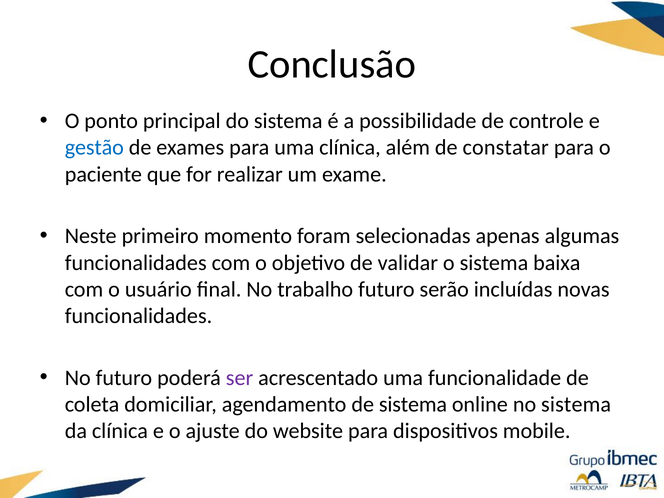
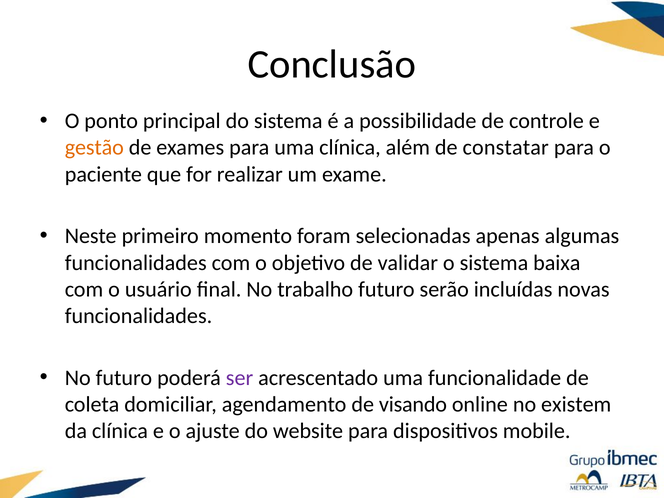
gestão colour: blue -> orange (94, 148)
de sistema: sistema -> visando (413, 404)
no sistema: sistema -> existem (576, 404)
